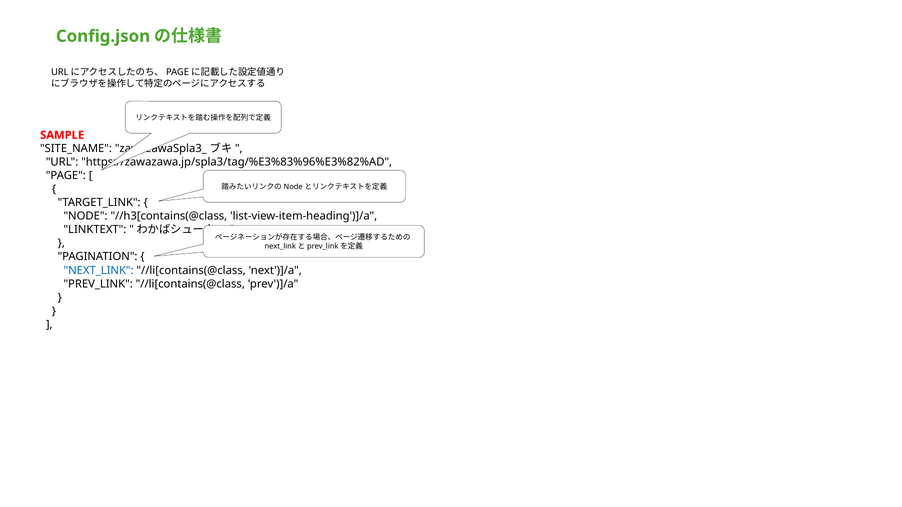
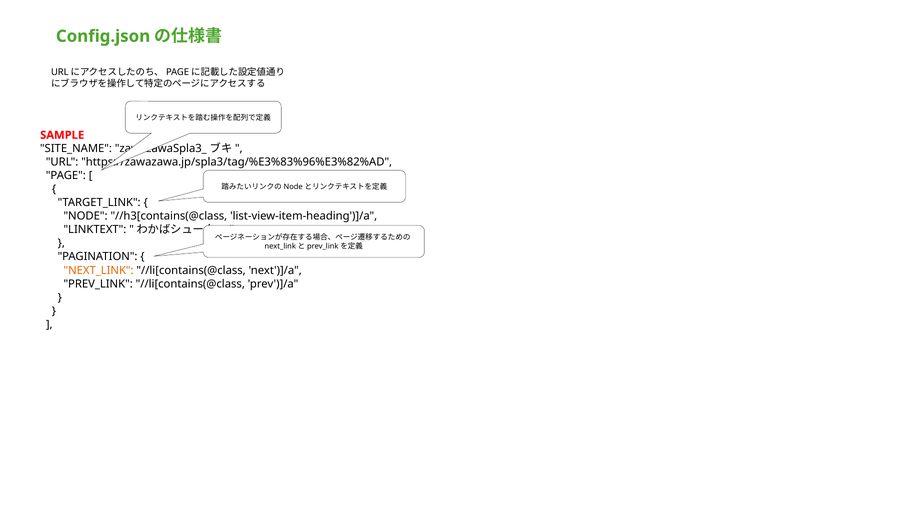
NEXT_LINK colour: blue -> orange (99, 271)
